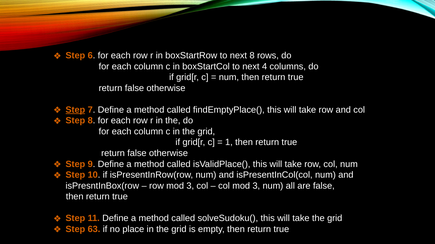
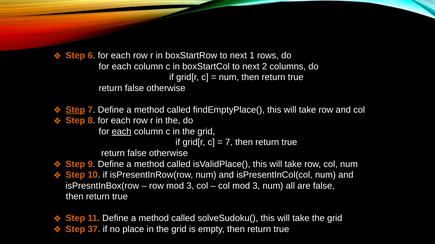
next 8: 8 -> 1 (252, 56)
4: 4 -> 2 (265, 67)
each underline: none -> present (122, 132)
1: 1 -> 7 (229, 143)
63: 63 -> 37 (94, 230)
